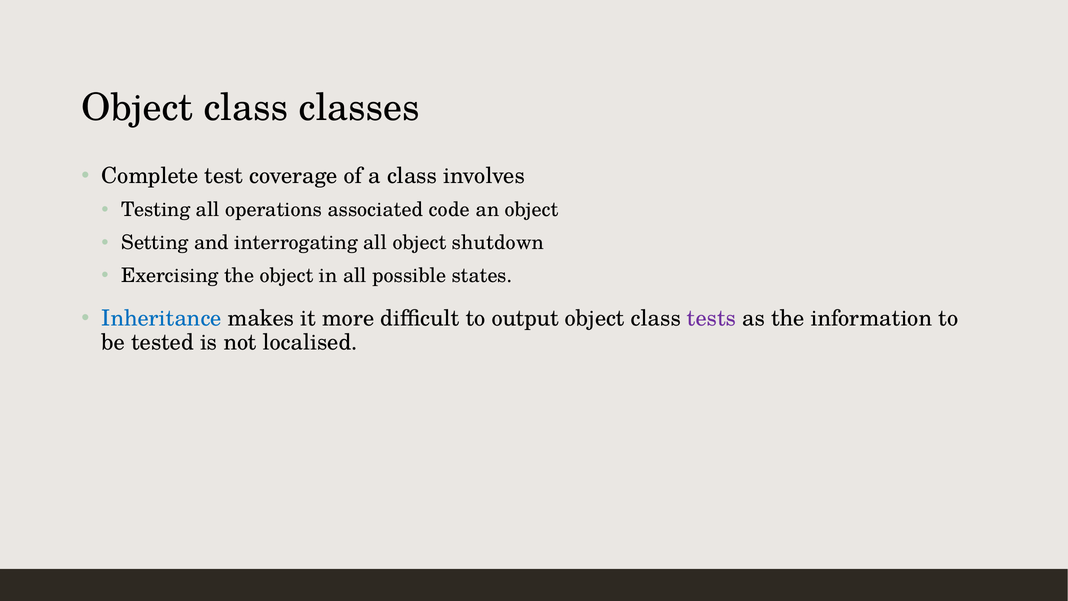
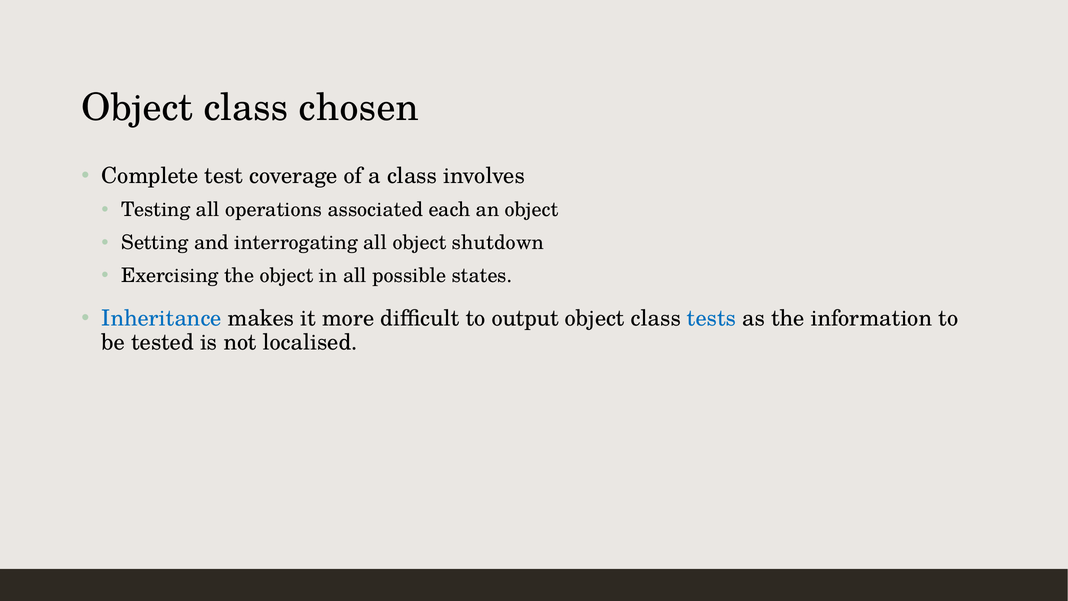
classes: classes -> chosen (359, 108)
code: code -> each (450, 210)
tests colour: purple -> blue (711, 318)
